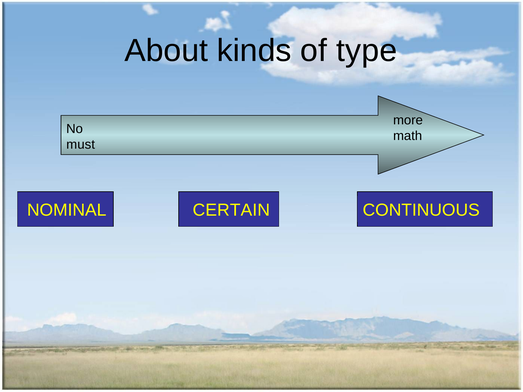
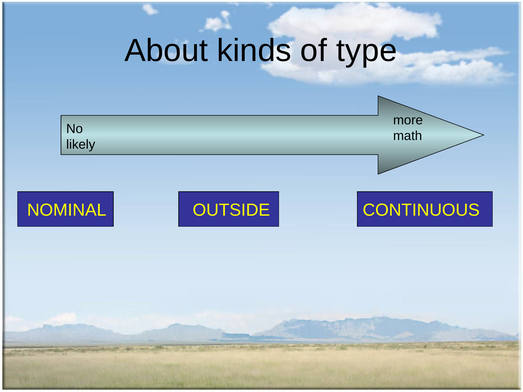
must: must -> likely (81, 145)
CERTAIN: CERTAIN -> OUTSIDE (231, 210)
